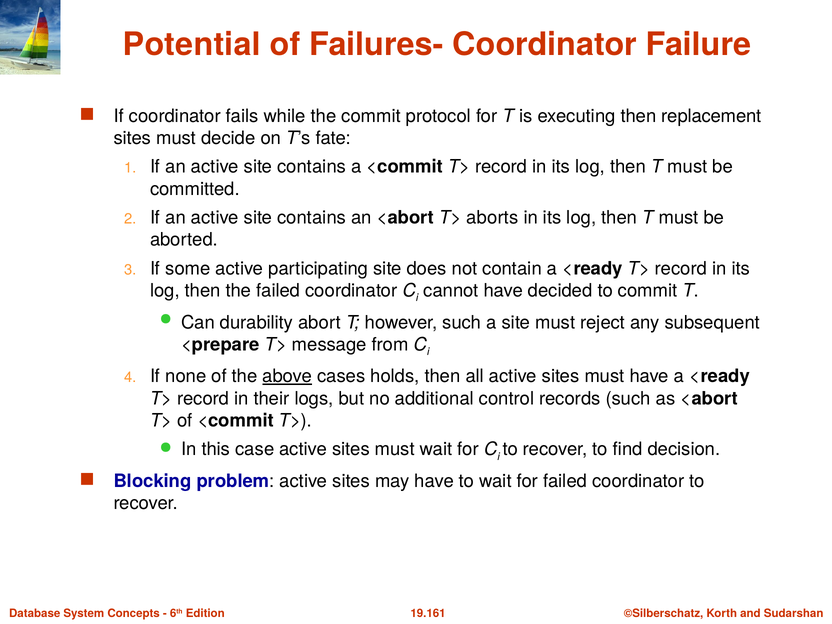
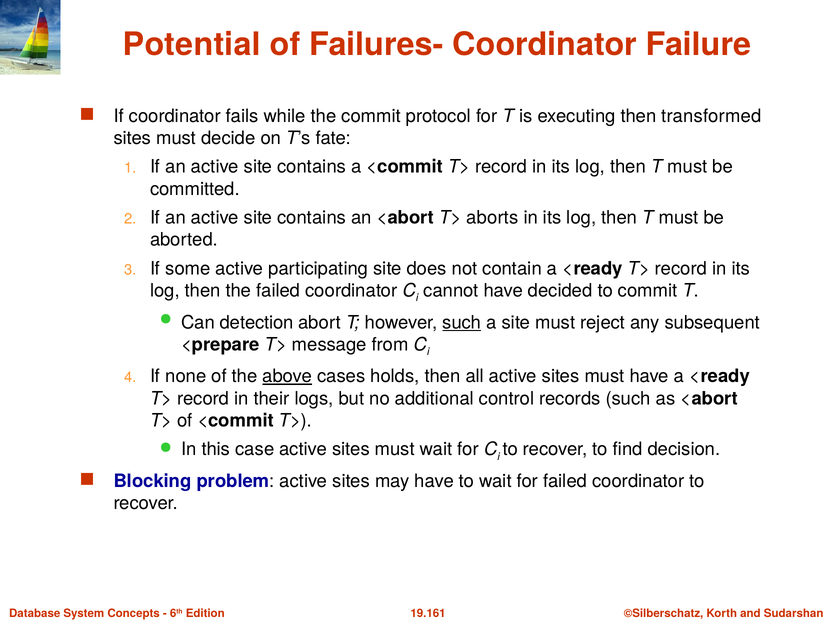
replacement: replacement -> transformed (711, 116)
durability: durability -> detection (257, 322)
such underline: none -> present (462, 322)
